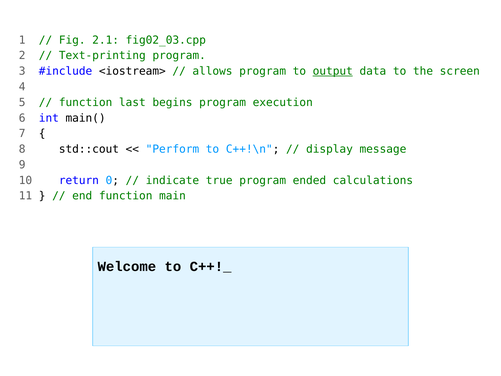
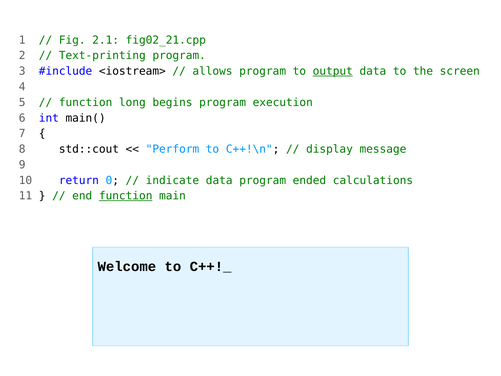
fig02_03.cpp: fig02_03.cpp -> fig02_21.cpp (166, 40)
last: last -> long (132, 102)
indicate true: true -> data (219, 180)
function underline: none -> present (126, 196)
